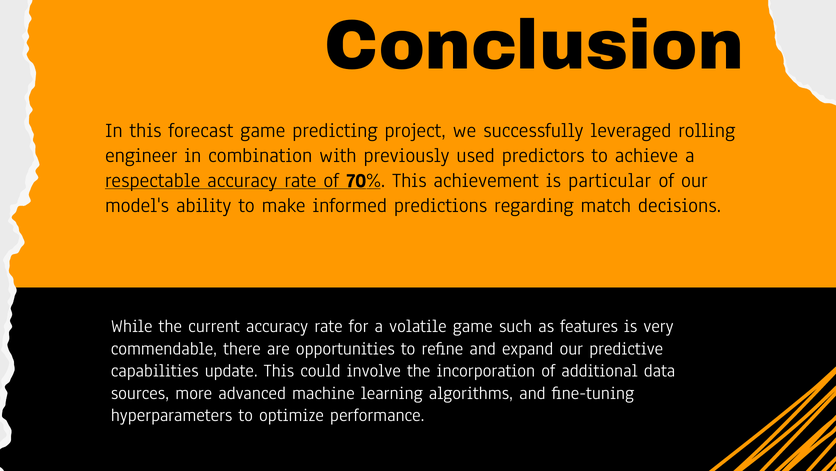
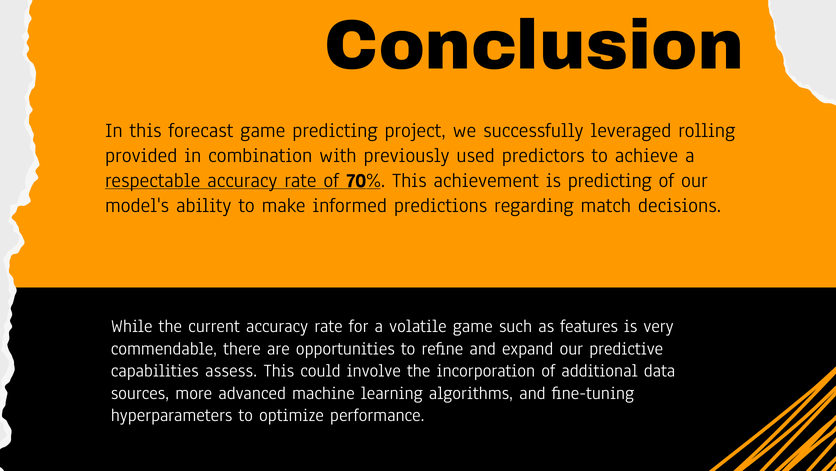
engineer: engineer -> provided (141, 155)
is particular: particular -> predicting (610, 180)
update: update -> assess (231, 370)
